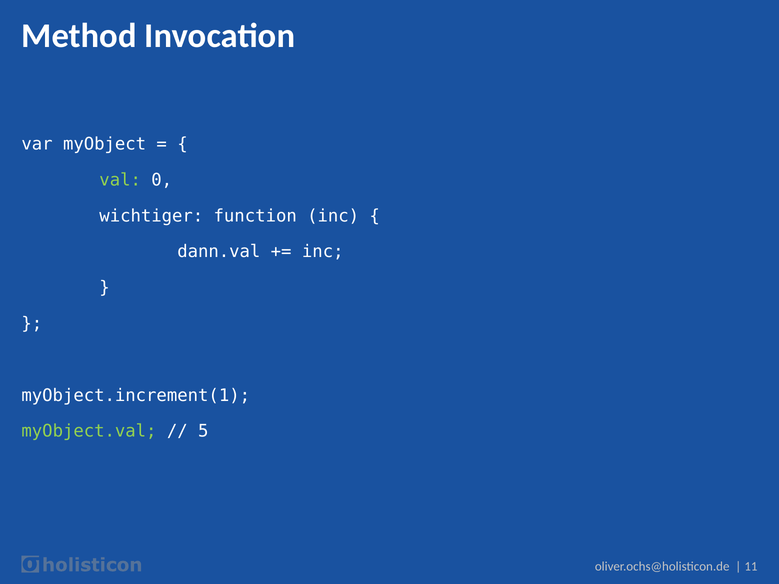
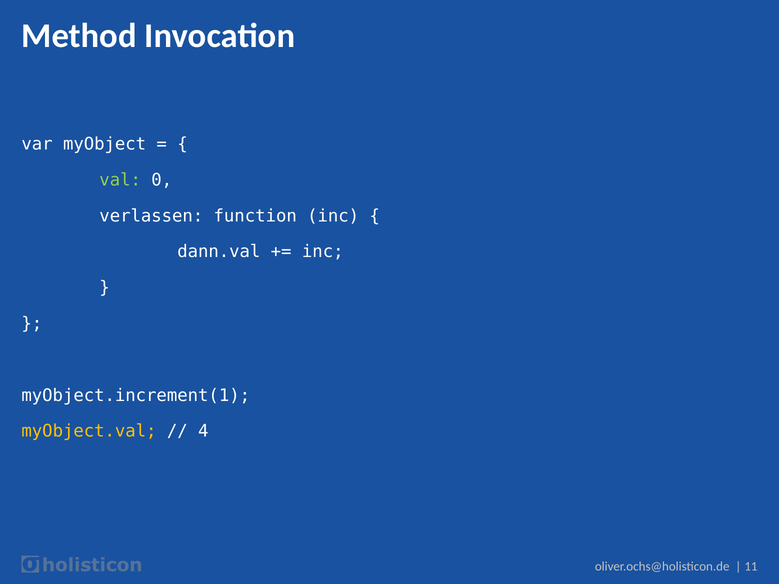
wichtiger: wichtiger -> verlassen (151, 216)
myObject.val colour: light green -> yellow (89, 431)
5: 5 -> 4 (203, 431)
